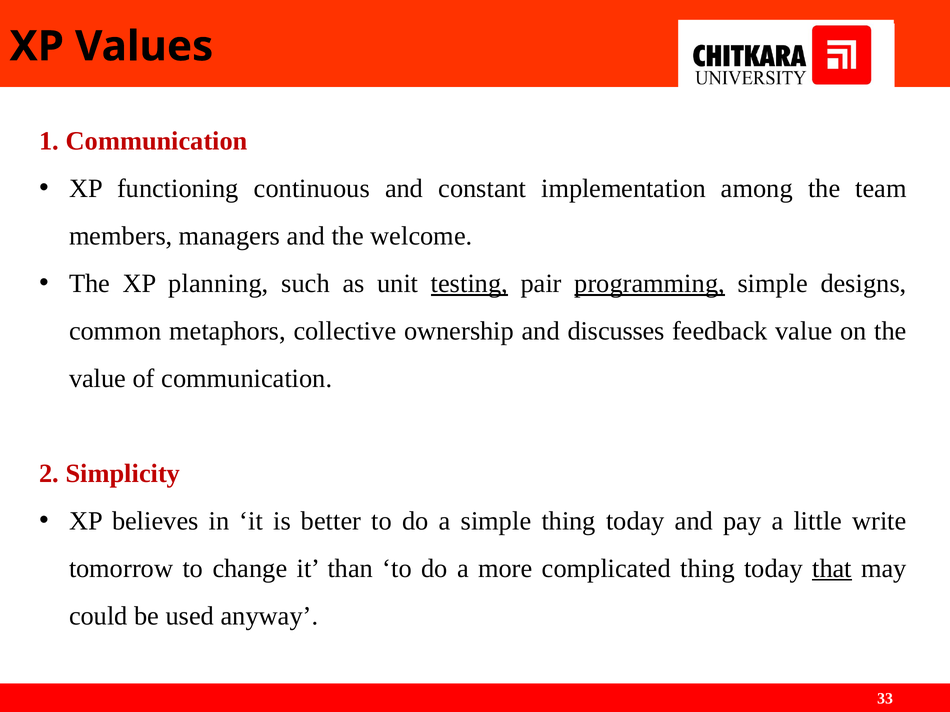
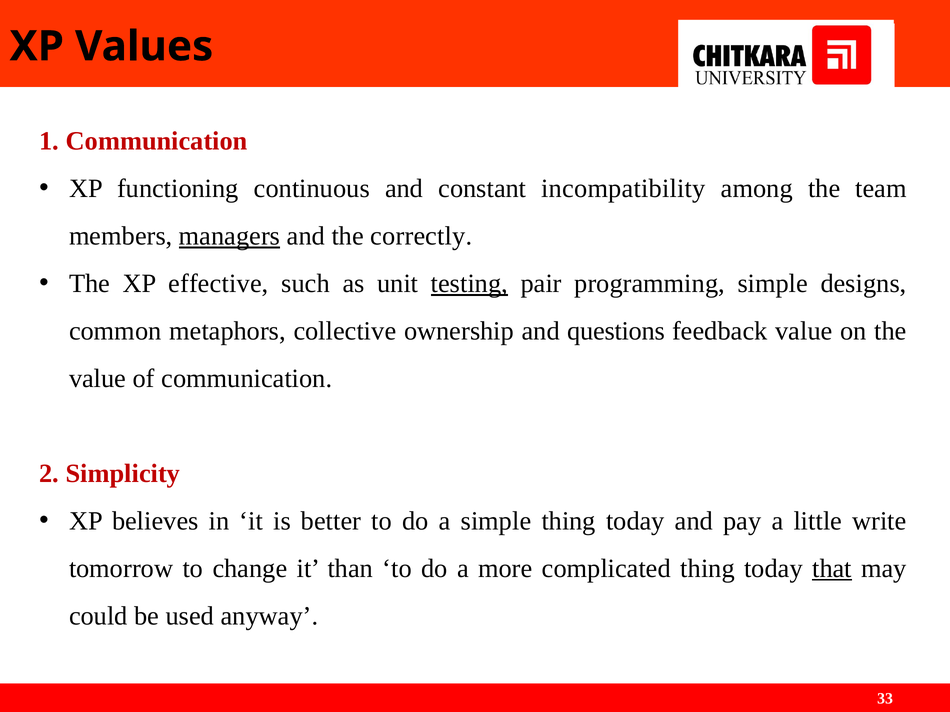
implementation: implementation -> incompatibility (623, 189)
managers underline: none -> present (230, 236)
welcome: welcome -> correctly (421, 236)
planning: planning -> effective (218, 284)
programming underline: present -> none (650, 284)
discusses: discusses -> questions (616, 331)
